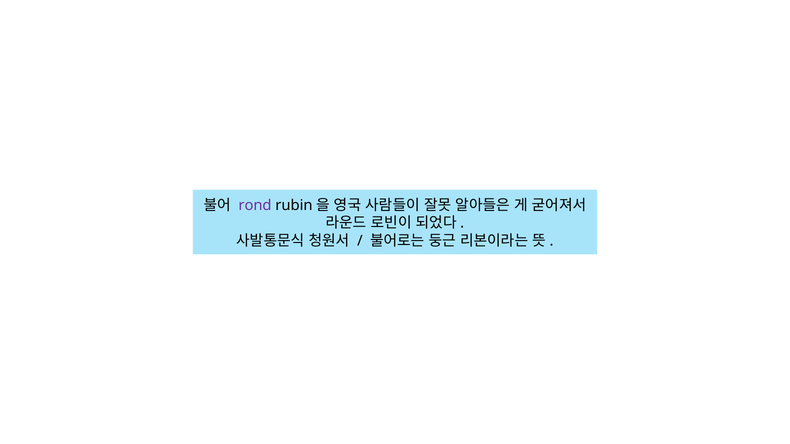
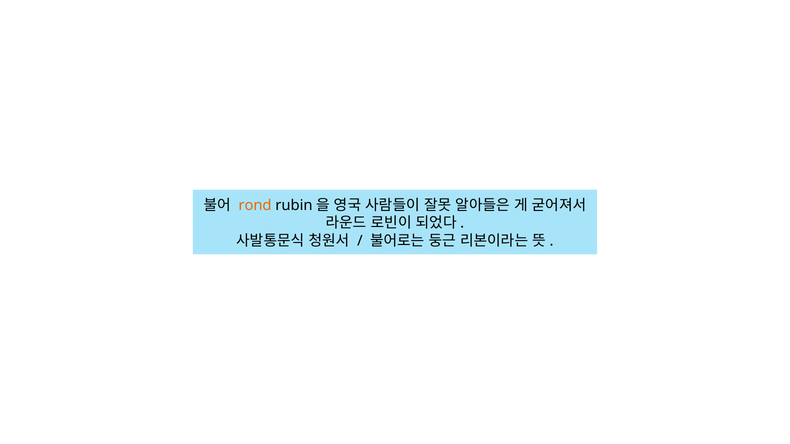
rond colour: purple -> orange (255, 205)
